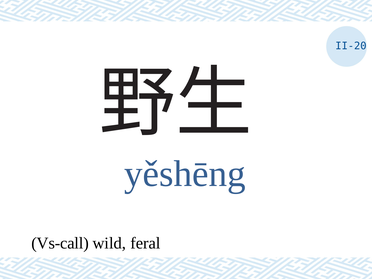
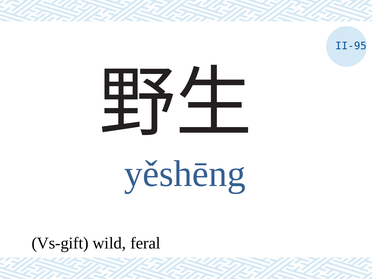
II-20: II-20 -> II-95 (351, 46)
Vs-call: Vs-call -> Vs-gift (60, 243)
